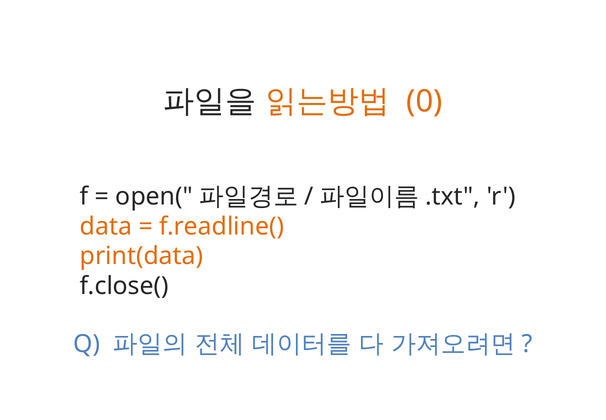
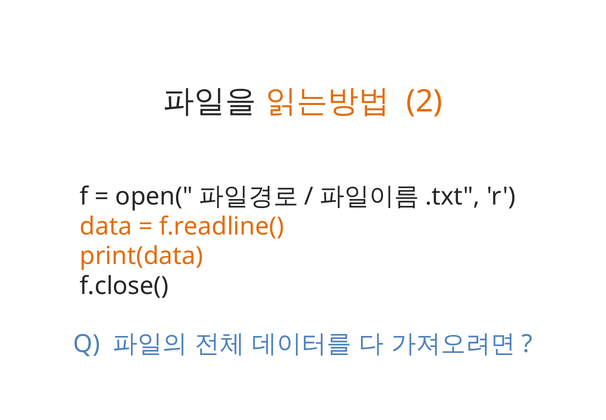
0: 0 -> 2 (425, 101)
